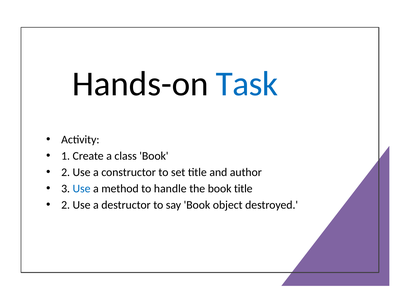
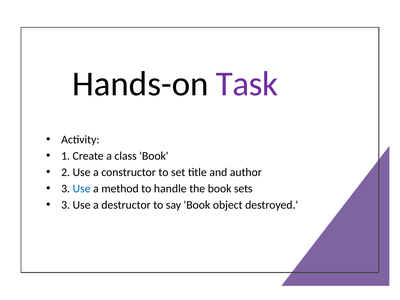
Task colour: blue -> purple (247, 84)
book title: title -> sets (243, 189)
2: 2 -> 3 (66, 205)
